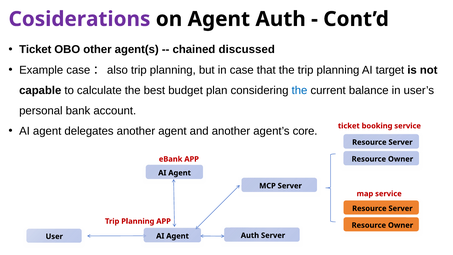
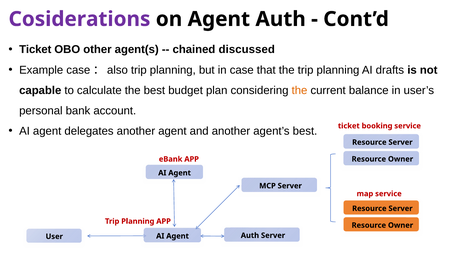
target: target -> drafts (390, 70)
the colour: blue -> orange (300, 90)
agent’s core: core -> best (305, 131)
